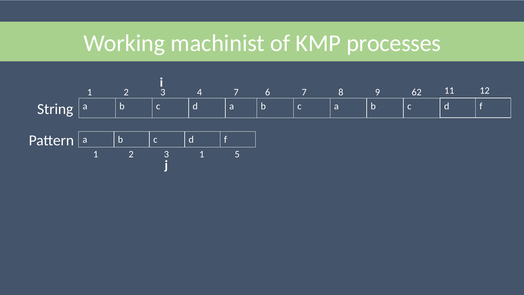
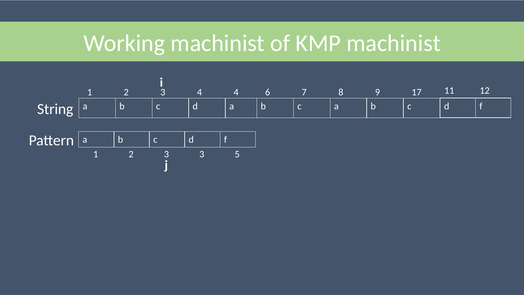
KMP processes: processes -> machinist (394, 43)
4 7: 7 -> 4 (236, 92)
62: 62 -> 17 (417, 92)
3 1: 1 -> 3 (202, 154)
